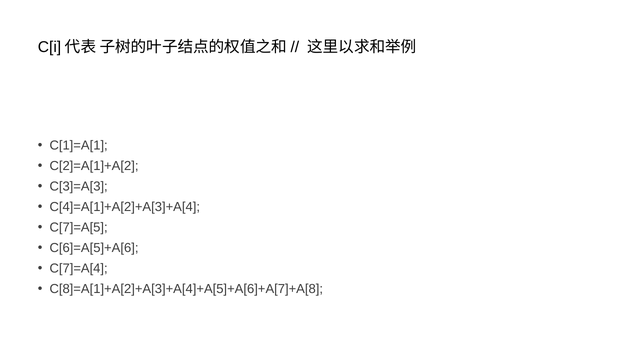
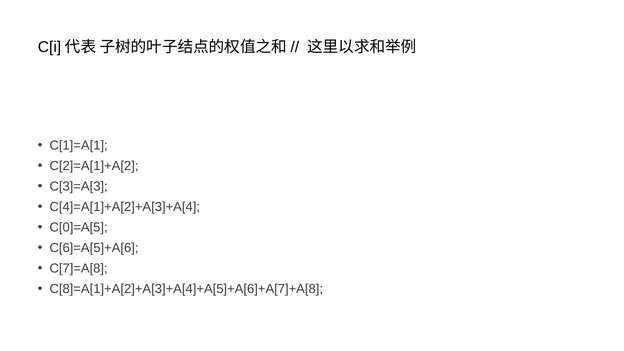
C[7]=A[5: C[7]=A[5 -> C[0]=A[5 (79, 228)
C[7]=A[4: C[7]=A[4 -> C[7]=A[8 (79, 269)
